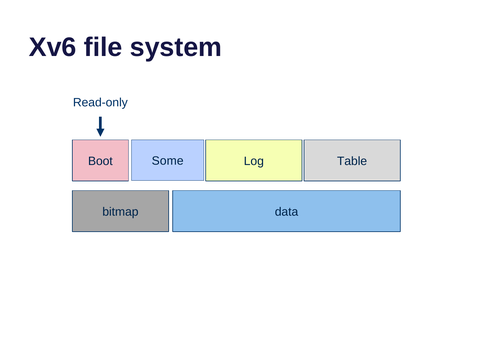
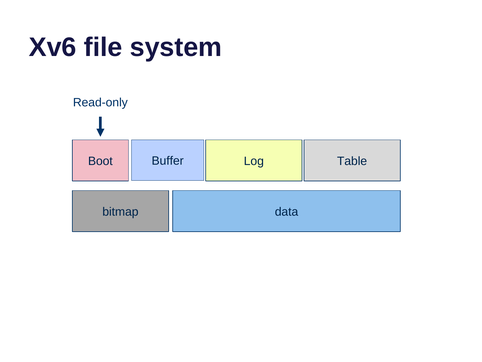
Some: Some -> Buffer (168, 161)
